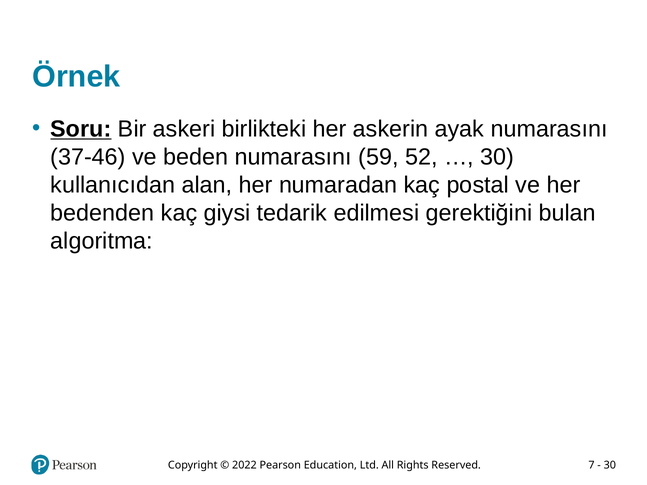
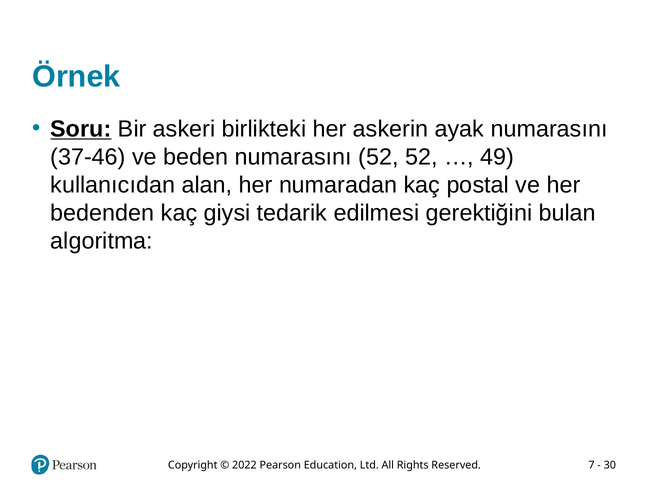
numarasını 59: 59 -> 52 (378, 157)
30: 30 -> 49 (497, 157)
